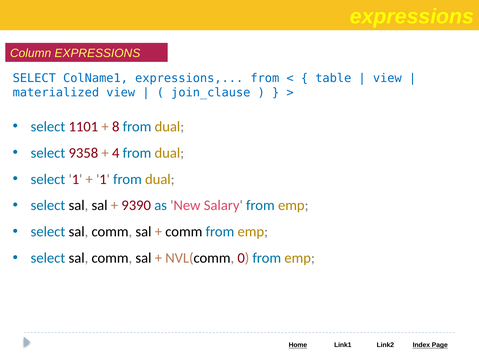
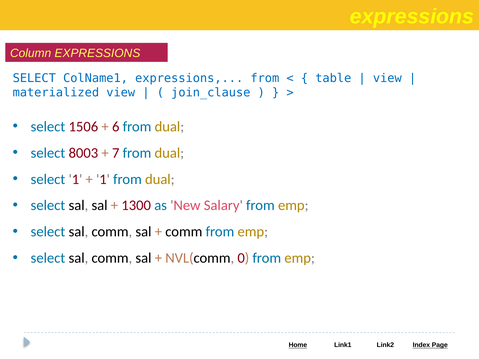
1101: 1101 -> 1506 (83, 127)
8: 8 -> 6 (116, 127)
9358: 9358 -> 8003 (83, 153)
4: 4 -> 7 (116, 153)
9390: 9390 -> 1300 (136, 206)
